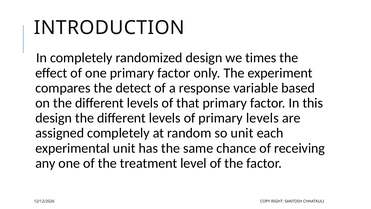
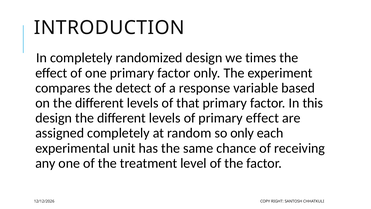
primary levels: levels -> effect (262, 118)
so unit: unit -> only (242, 133)
